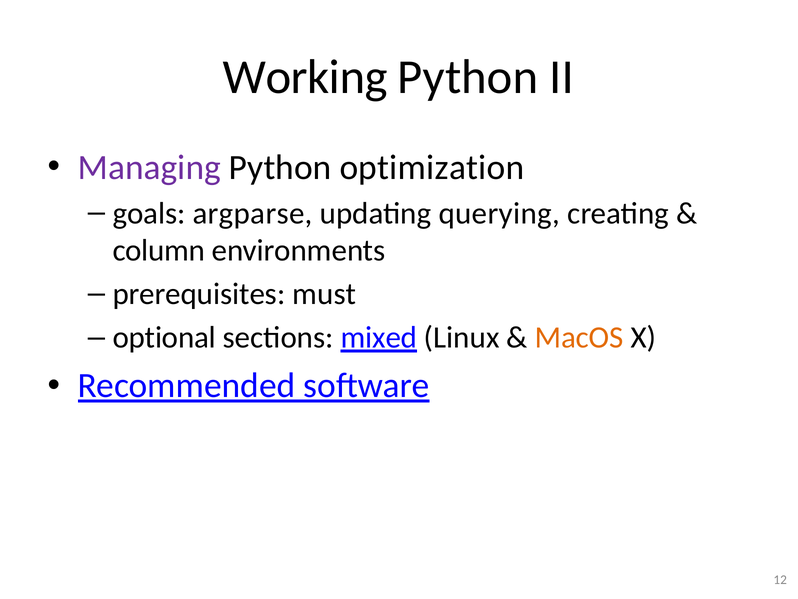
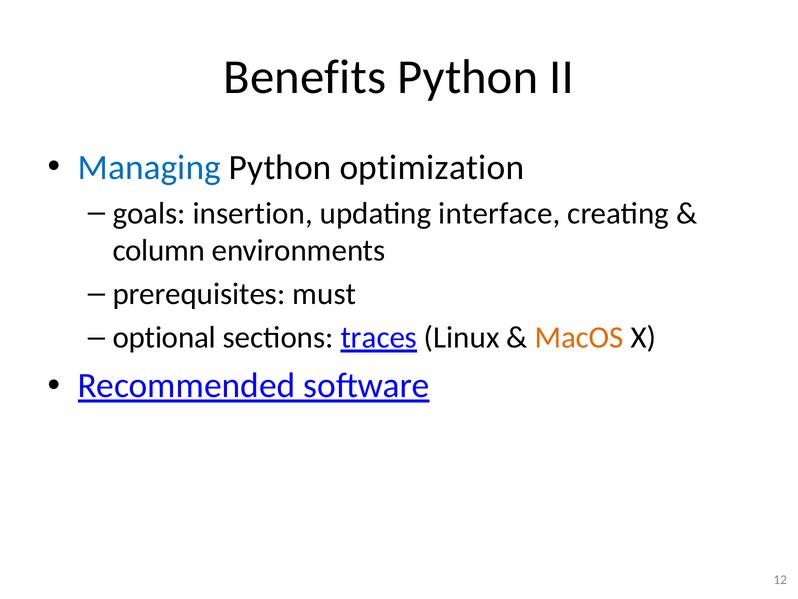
Working: Working -> Benefits (305, 77)
Managing colour: purple -> blue (149, 167)
argparse: argparse -> insertion (253, 213)
querying: querying -> interface (499, 213)
mixed: mixed -> traces (379, 337)
